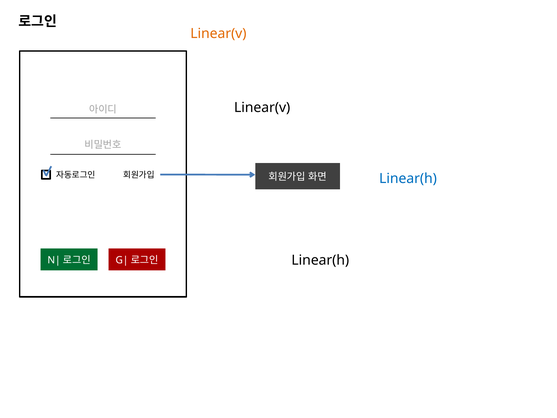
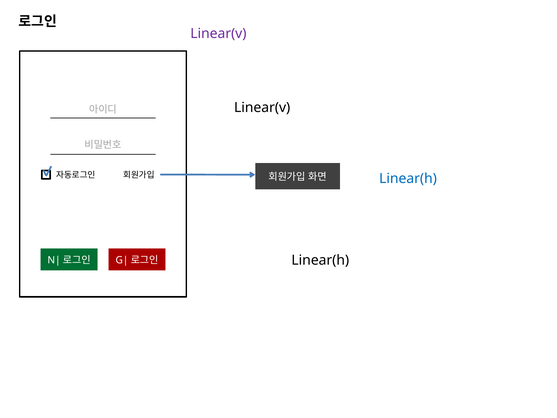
Linear(v colour: orange -> purple (218, 34)
